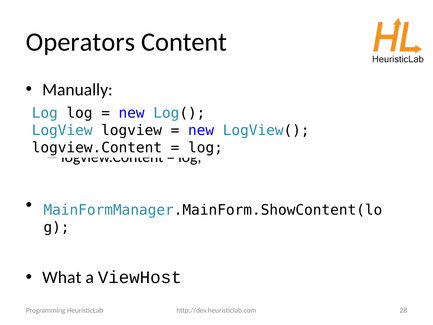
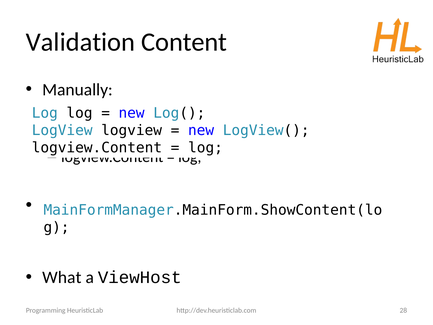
Operators: Operators -> Validation (81, 42)
